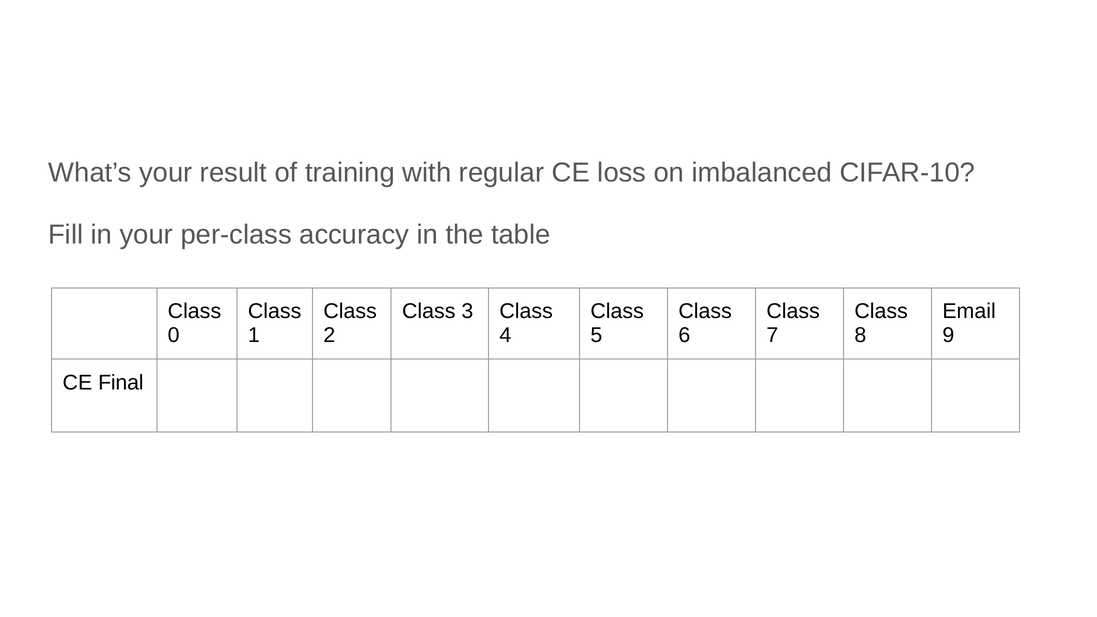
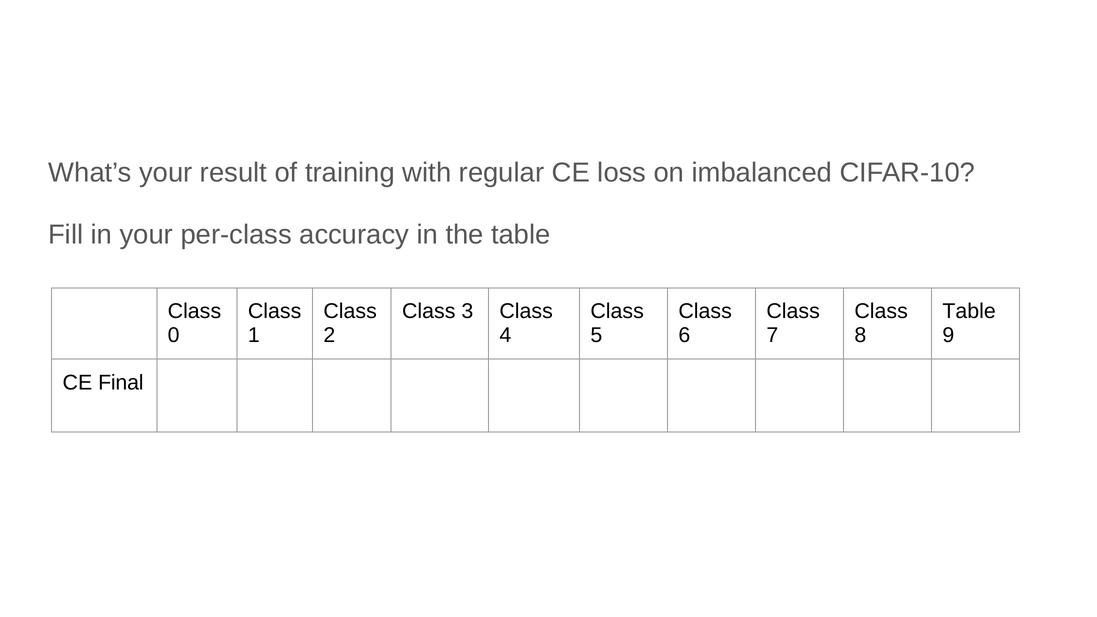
Email: Email -> Table (969, 311)
